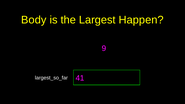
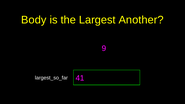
Happen: Happen -> Another (141, 20)
